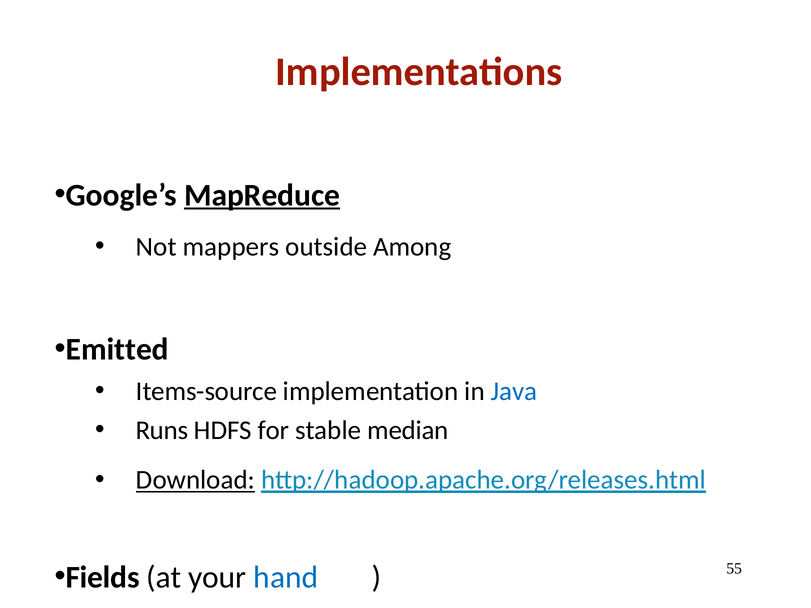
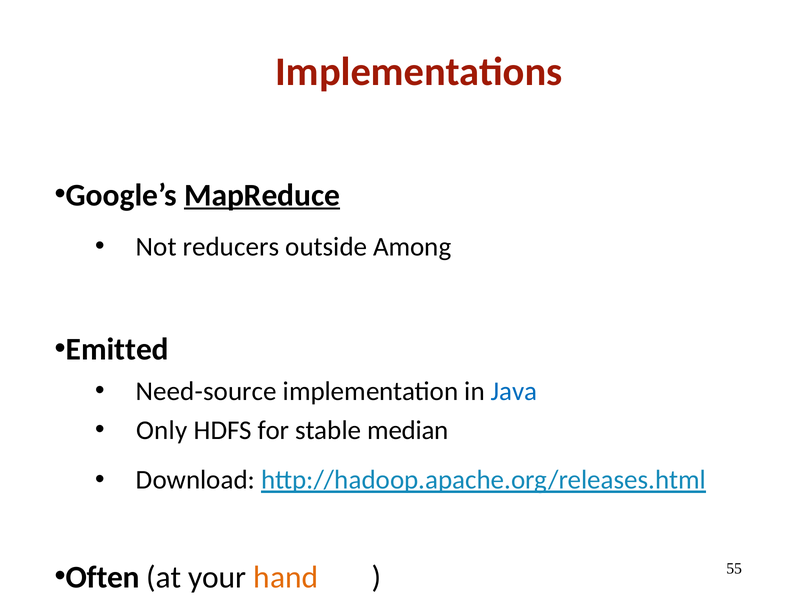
mappers: mappers -> reducers (231, 247)
Items-source: Items-source -> Need-source (206, 391)
Runs: Runs -> Only (162, 430)
Download underline: present -> none (195, 480)
Fields: Fields -> Often (103, 577)
hand colour: blue -> orange (286, 577)
